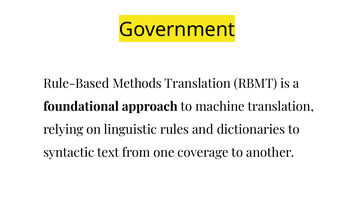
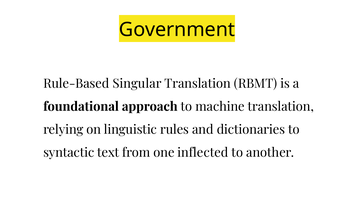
Methods: Methods -> Singular (137, 84)
coverage: coverage -> inflected (203, 153)
